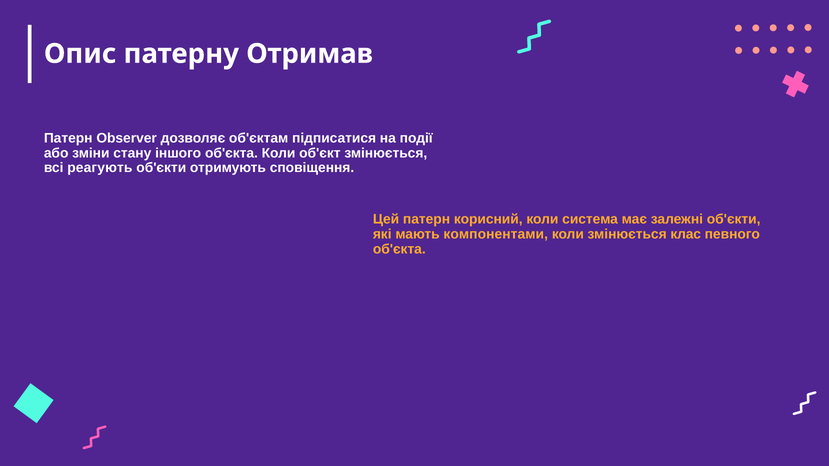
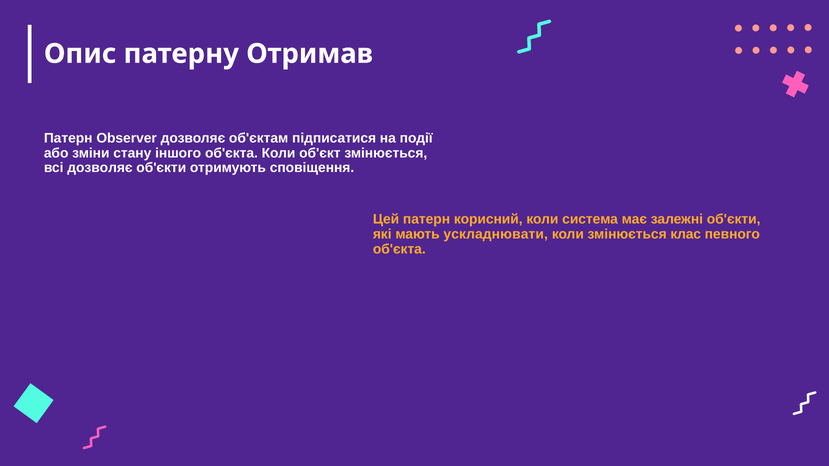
всі реагують: реагують -> дозволяє (100, 168)
компонентами: компонентами -> ускладнювати (496, 234)
